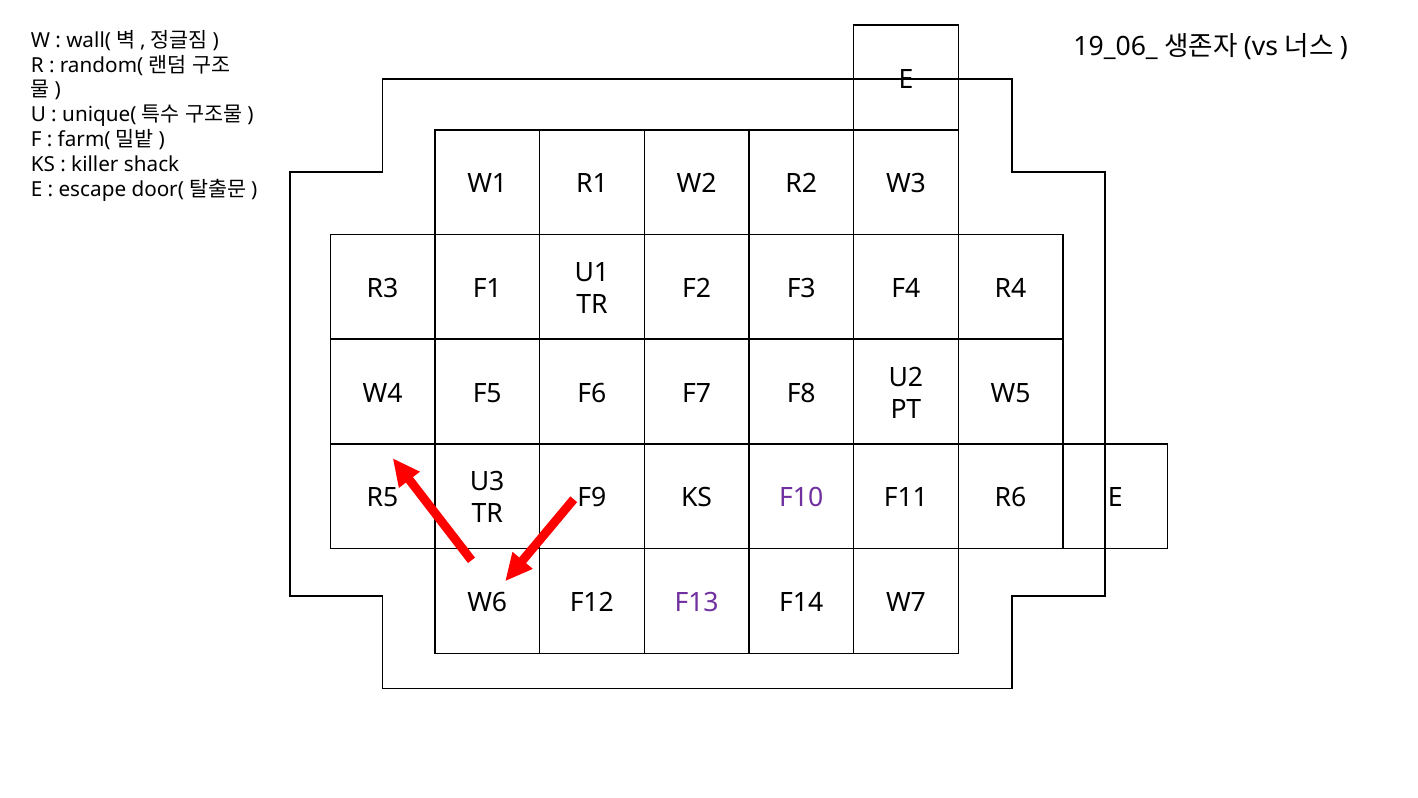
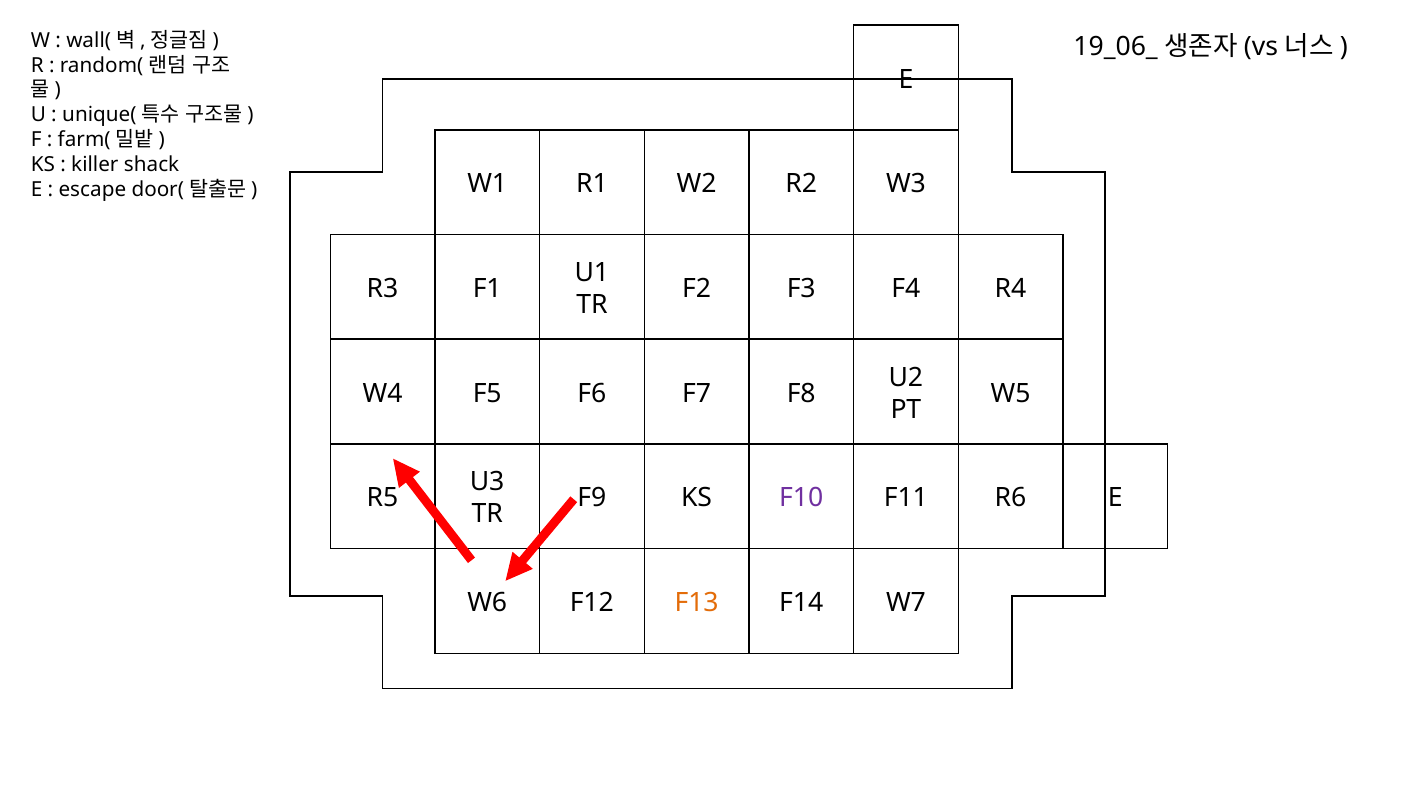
F13 colour: purple -> orange (697, 603)
